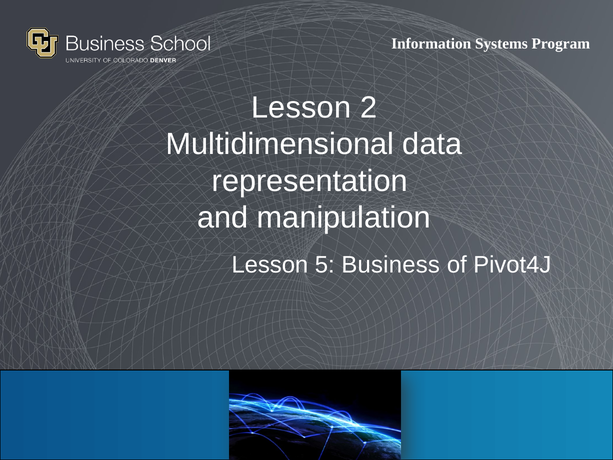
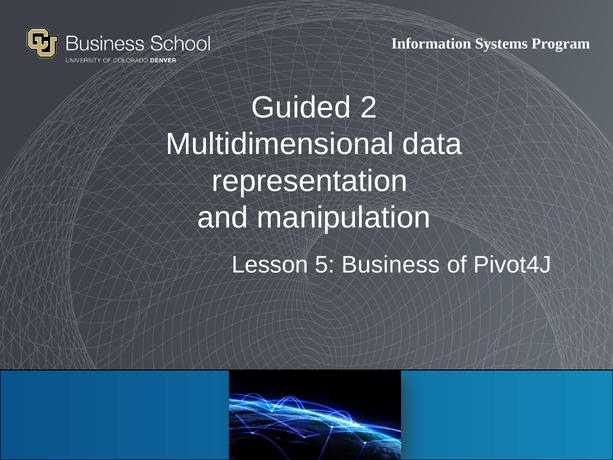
Lesson: Lesson -> Guided (301, 107)
